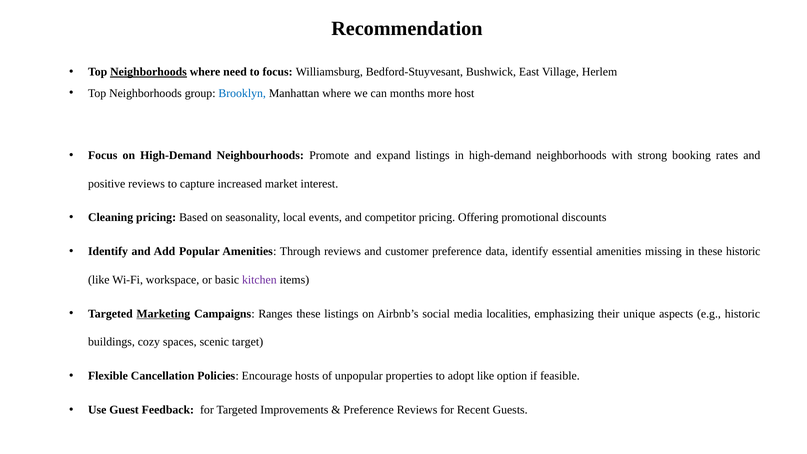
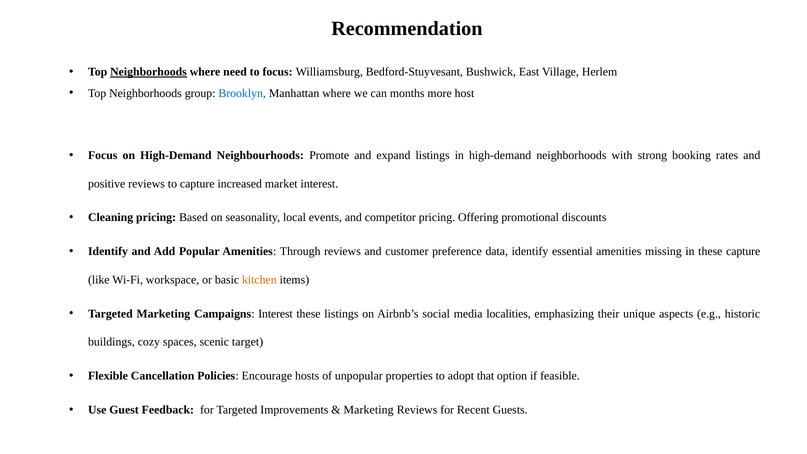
these historic: historic -> capture (743, 251)
kitchen colour: purple -> orange (259, 280)
Marketing underline: present -> none (163, 314)
Campaigns Ranges: Ranges -> Interest (276, 314)
adopt like: like -> that (486, 376)
Preference: Preference -> Marketing (369, 410)
